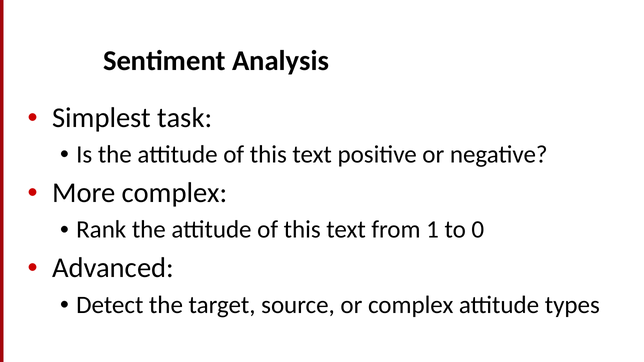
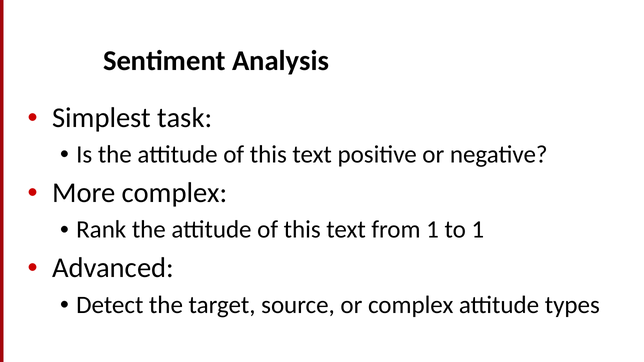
to 0: 0 -> 1 (478, 230)
